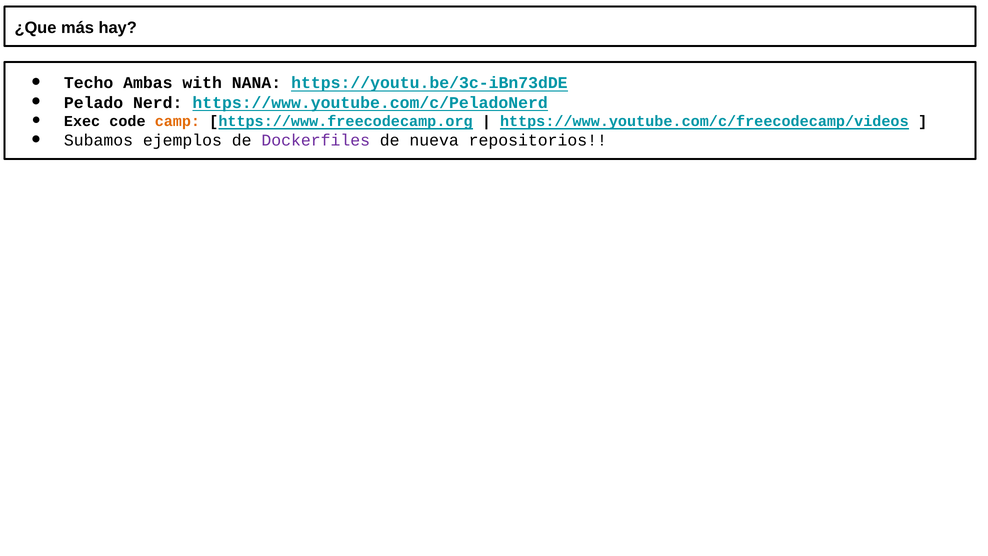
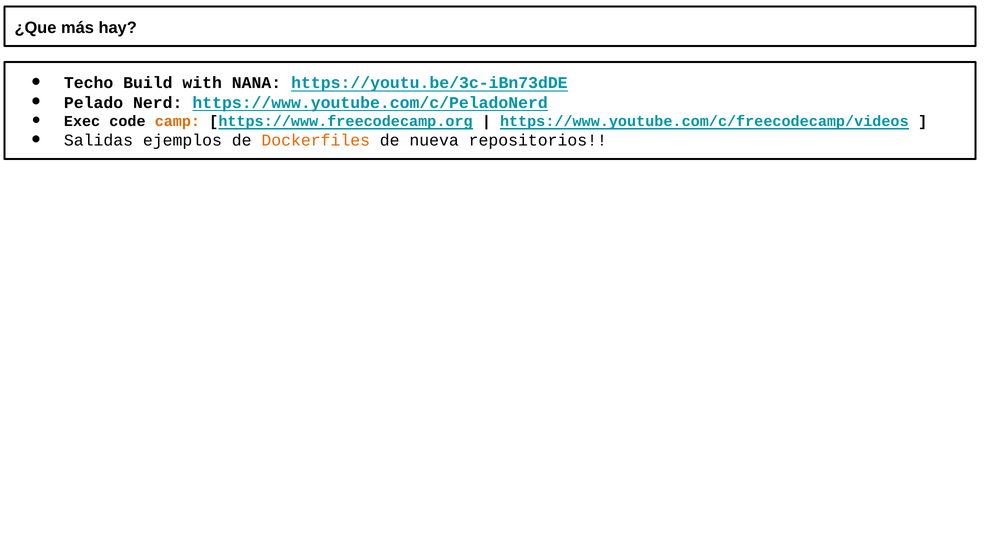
Ambas: Ambas -> Build (148, 83)
Subamos: Subamos -> Salidas (99, 140)
Dockerfiles colour: purple -> orange (316, 140)
